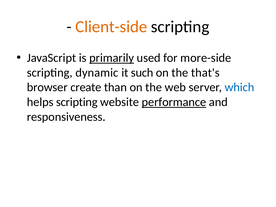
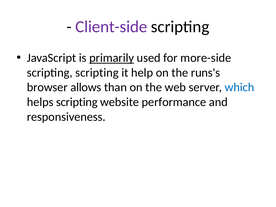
Client-side colour: orange -> purple (111, 27)
scripting dynamic: dynamic -> scripting (97, 73)
such: such -> help (142, 73)
that's: that's -> runs's (206, 73)
create: create -> allows (86, 87)
performance underline: present -> none (174, 102)
